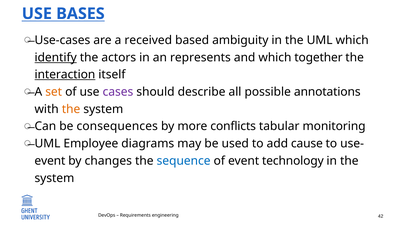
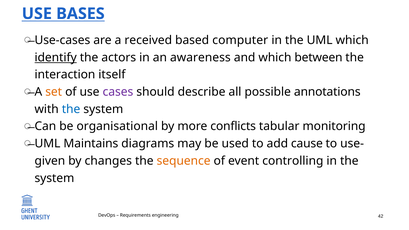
ambiguity: ambiguity -> computer (240, 40)
represents: represents -> awareness (200, 57)
together: together -> between (319, 57)
interaction underline: present -> none (65, 75)
the colour: orange -> blue (71, 109)
consequences: consequences -> organisational (117, 126)
Employee: Employee -> Maintains (91, 144)
event: event -> given (50, 161)
sequence colour: blue -> orange (184, 161)
technology: technology -> controlling (293, 161)
